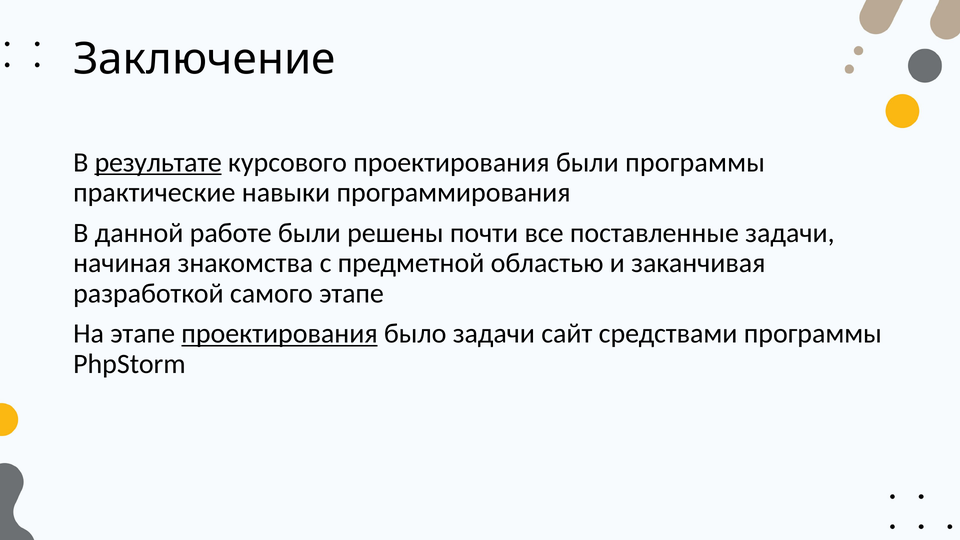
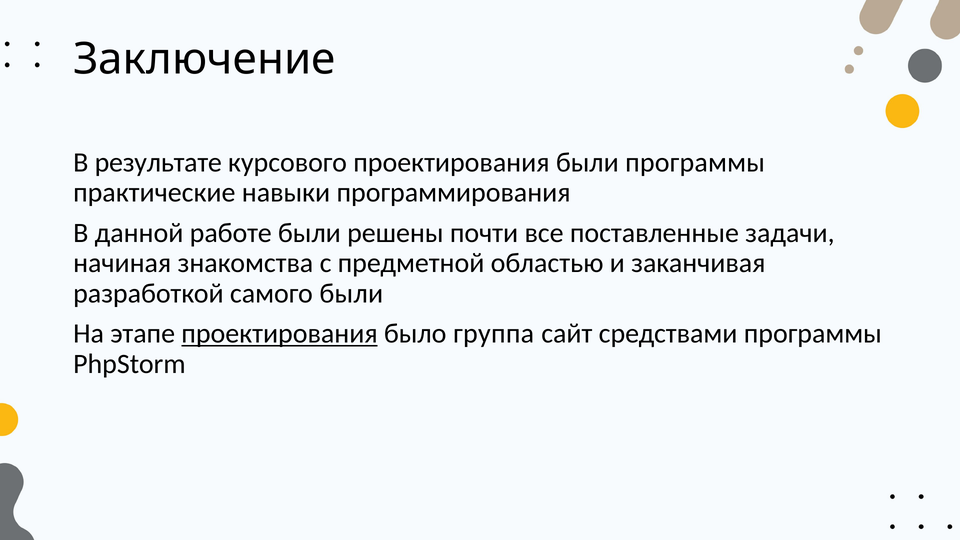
результате underline: present -> none (158, 162)
самого этапе: этапе -> были (351, 293)
было задачи: задачи -> группа (494, 334)
